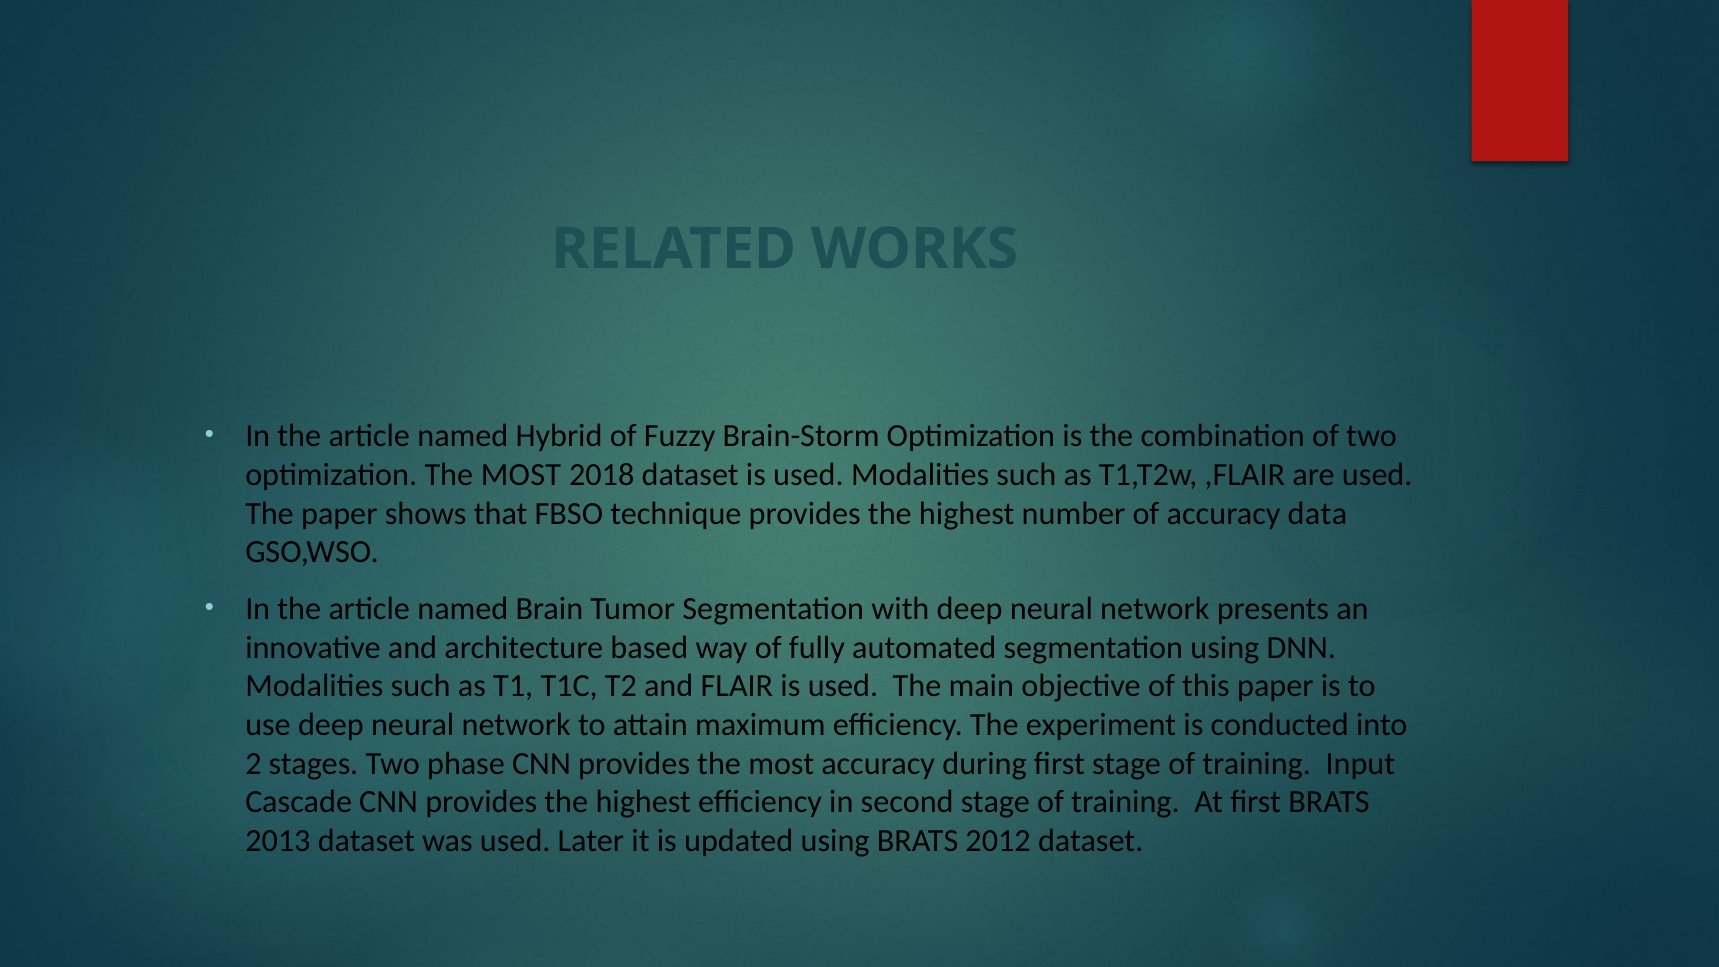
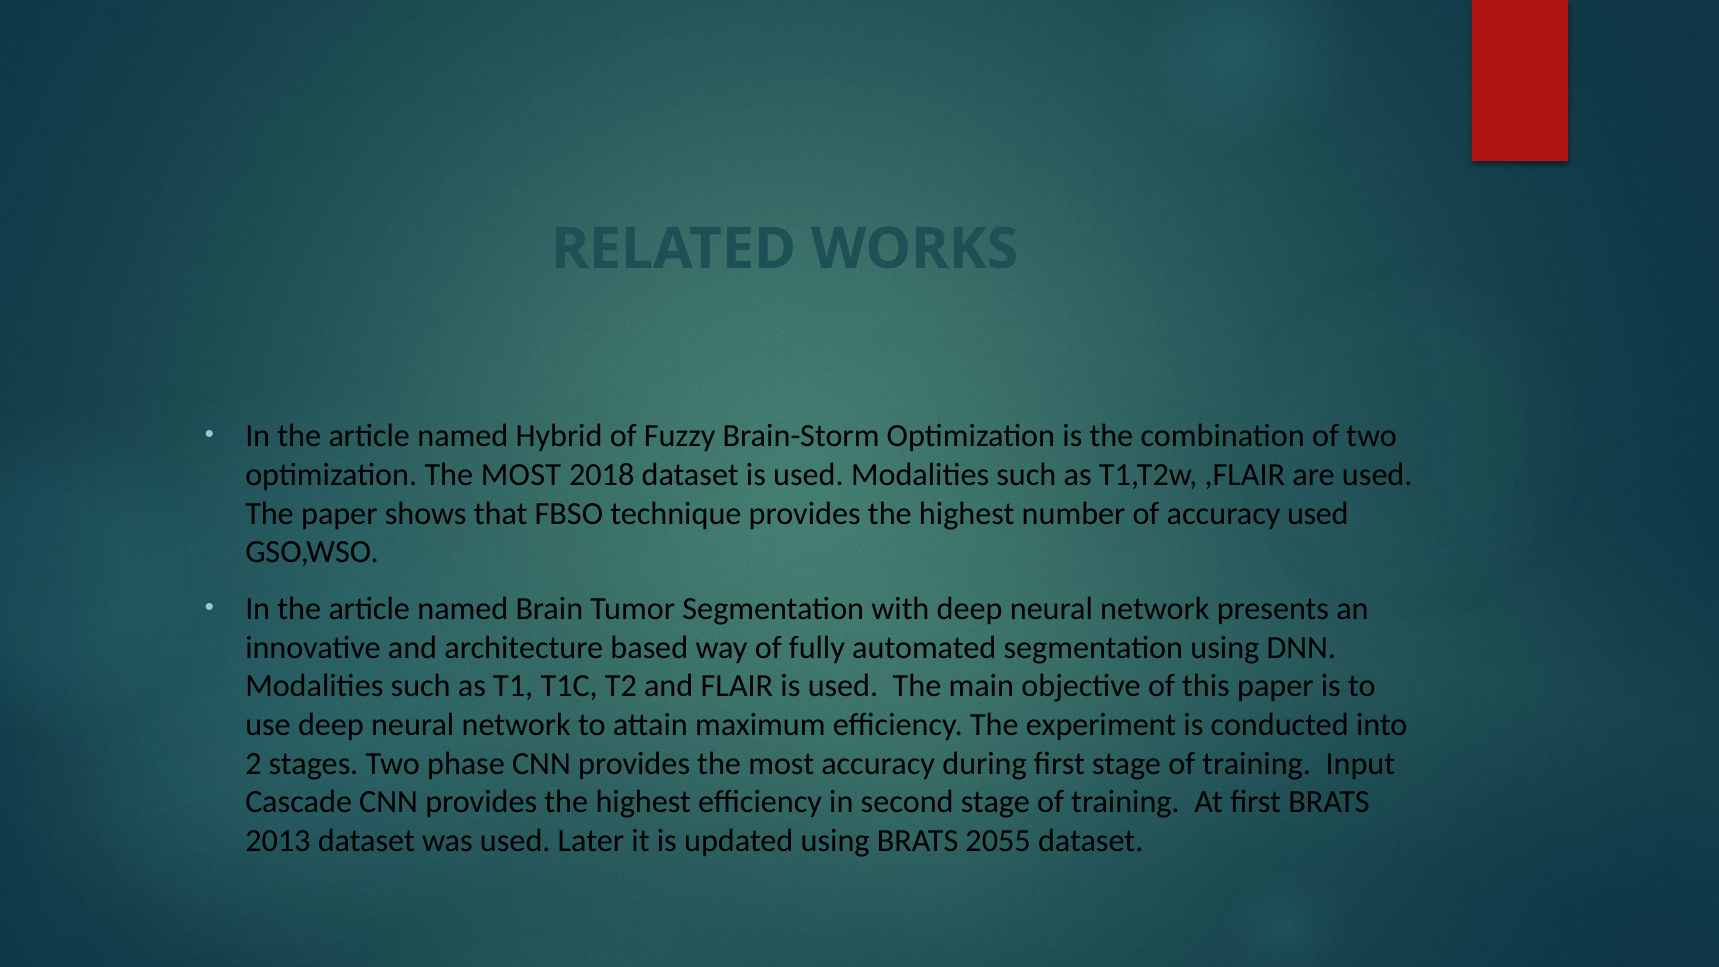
accuracy data: data -> used (1318, 513)
2012: 2012 -> 2055 (998, 841)
